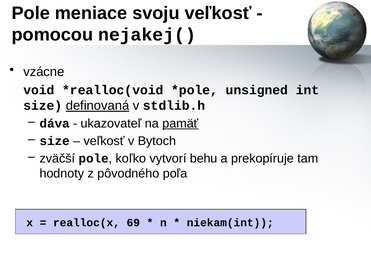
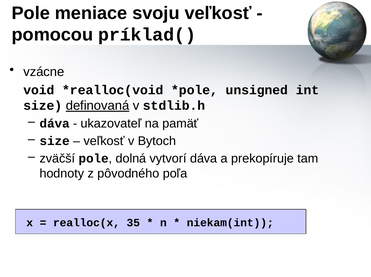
nejakej(: nejakej( -> príklad( (147, 35)
pamäť underline: present -> none (180, 124)
koľko: koľko -> dolná (131, 159)
vytvorí behu: behu -> dáva (204, 159)
69: 69 -> 35 (133, 223)
